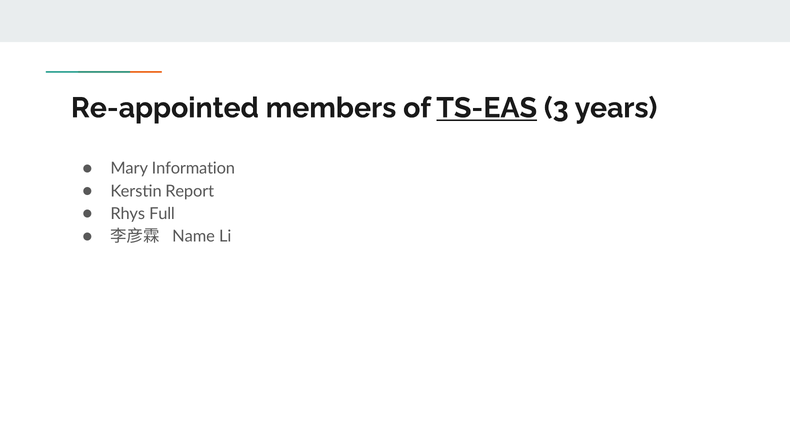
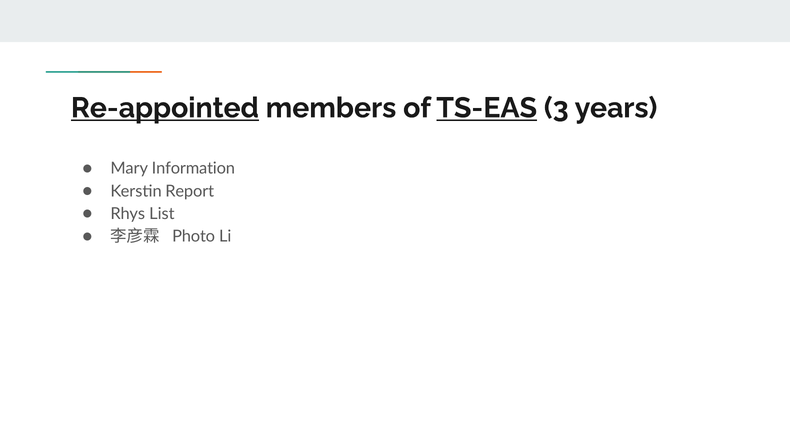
Re-appointed underline: none -> present (165, 108)
Full: Full -> List (162, 214)
Name: Name -> Photo (194, 237)
